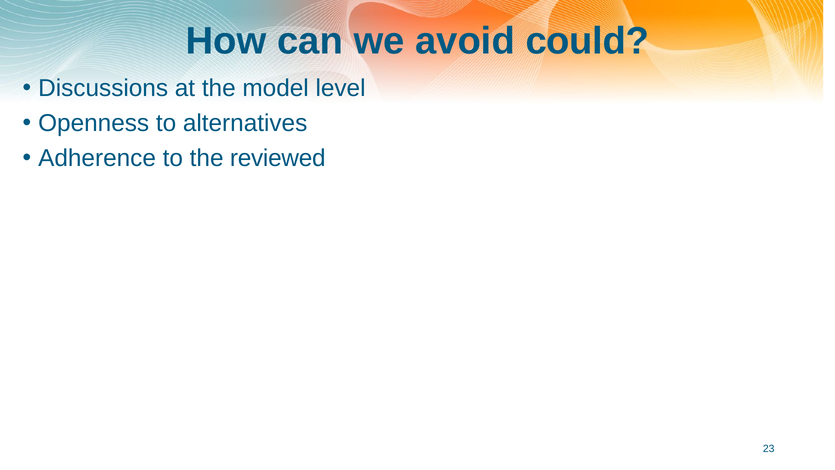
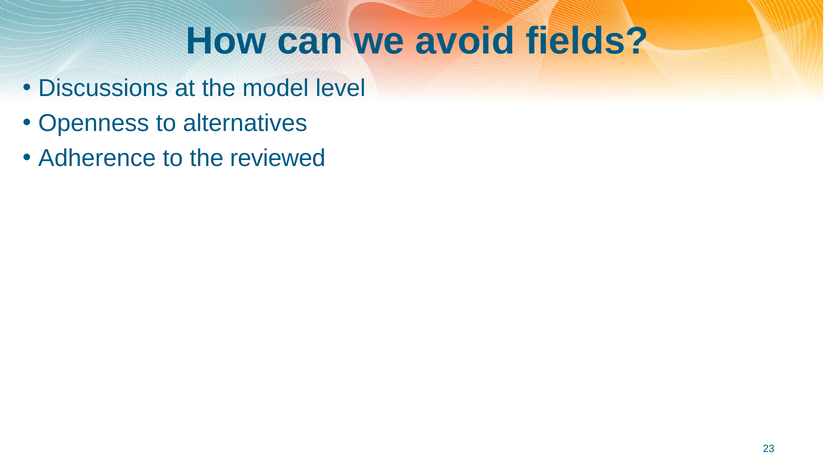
could: could -> fields (587, 41)
